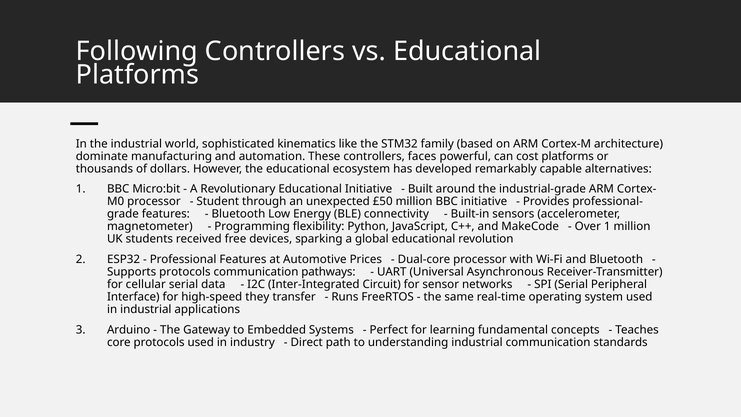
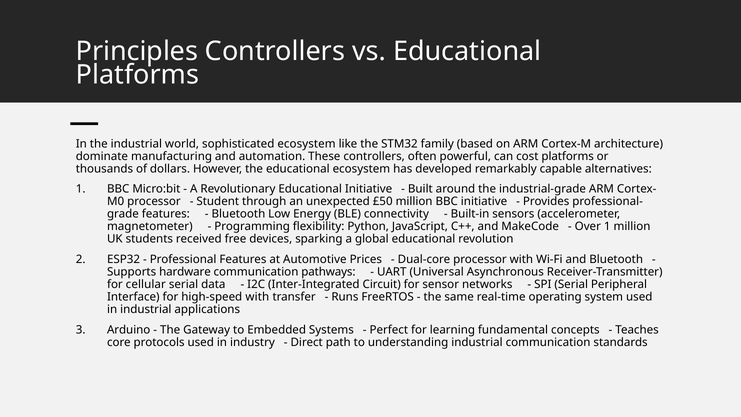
Following: Following -> Principles (137, 51)
sophisticated kinematics: kinematics -> ecosystem (306, 144)
faces: faces -> often (422, 156)
Supports protocols: protocols -> hardware (185, 272)
high-speed they: they -> with (257, 297)
